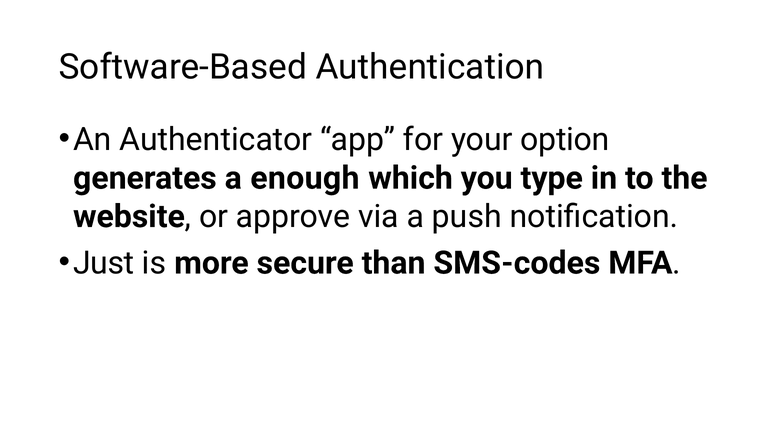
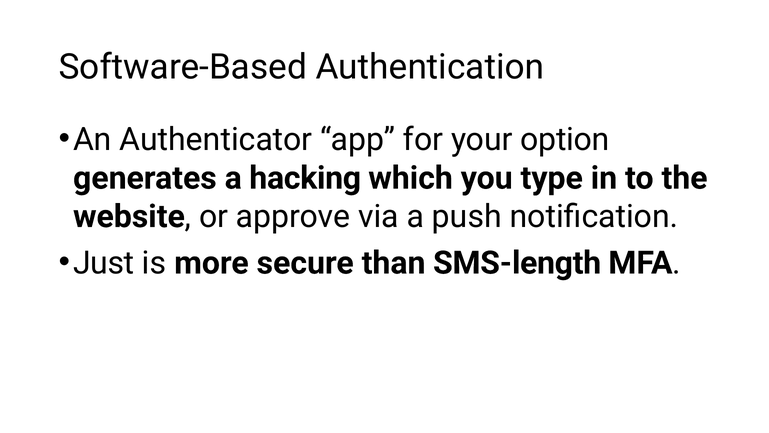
enough: enough -> hacking (305, 178)
SMS-codes: SMS-codes -> SMS-length (517, 263)
